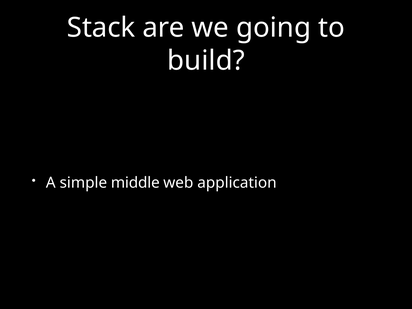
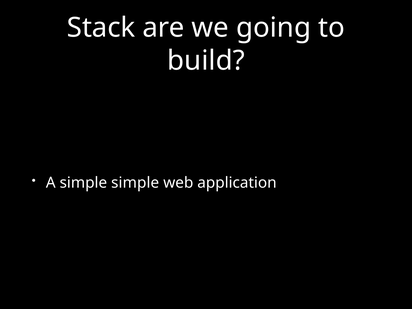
simple middle: middle -> simple (135, 183)
